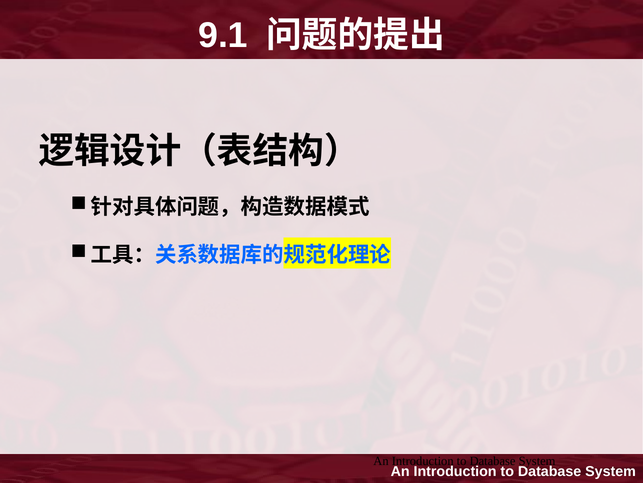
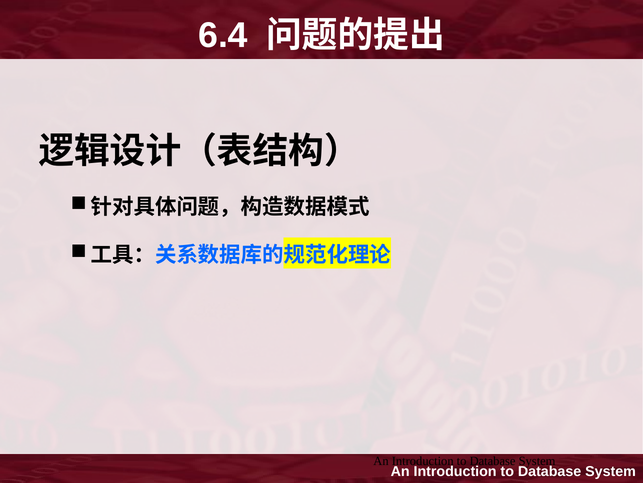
9.1: 9.1 -> 6.4 (223, 35)
